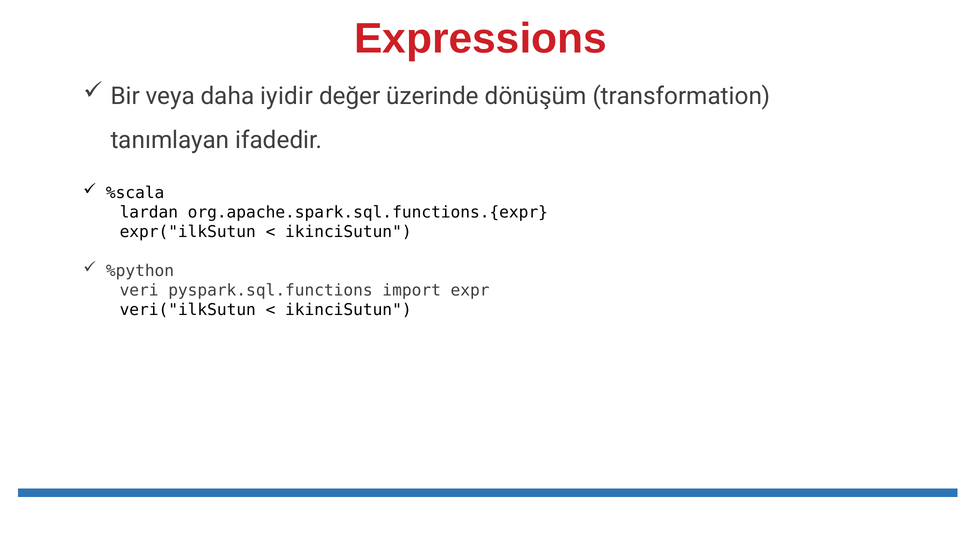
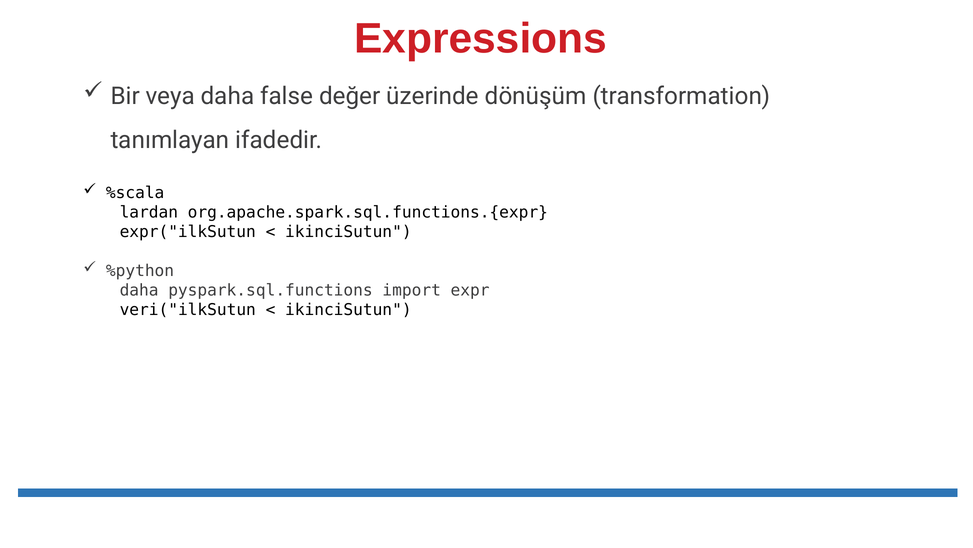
iyidir: iyidir -> false (287, 96)
veri: veri -> daha (139, 290)
